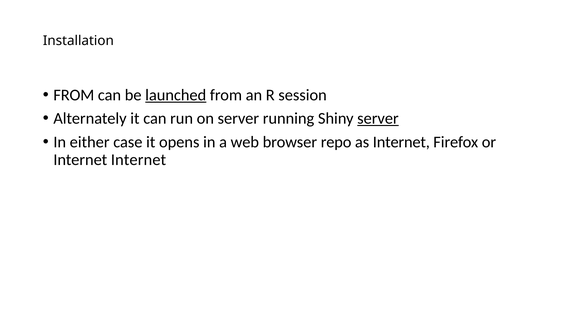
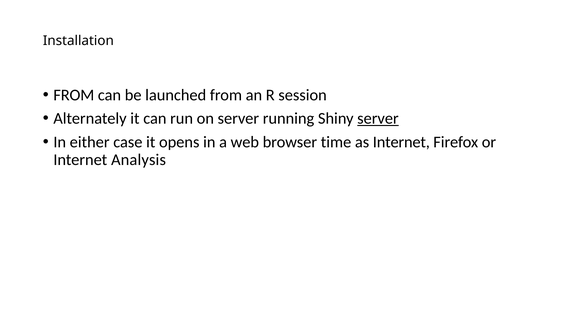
launched underline: present -> none (176, 95)
repo: repo -> time (336, 142)
Internet Internet: Internet -> Analysis (138, 160)
